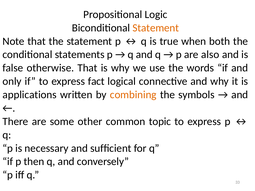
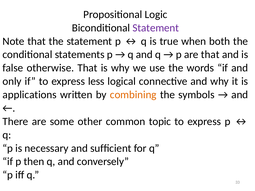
Statement colour: orange -> purple (156, 28)
are also: also -> that (210, 55)
fact: fact -> less (96, 81)
